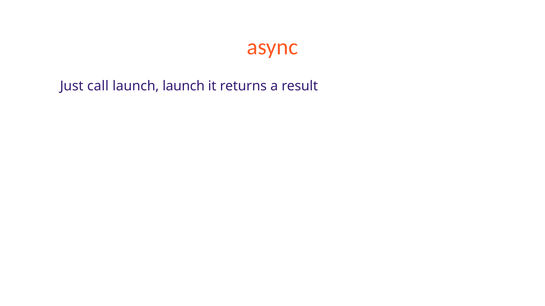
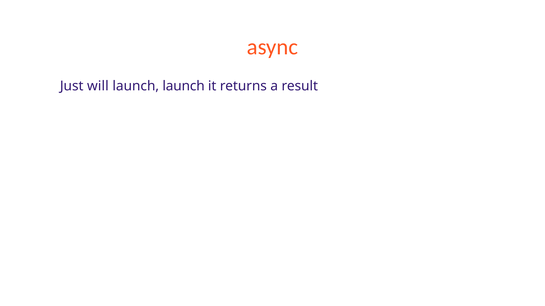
call: call -> will (98, 86)
